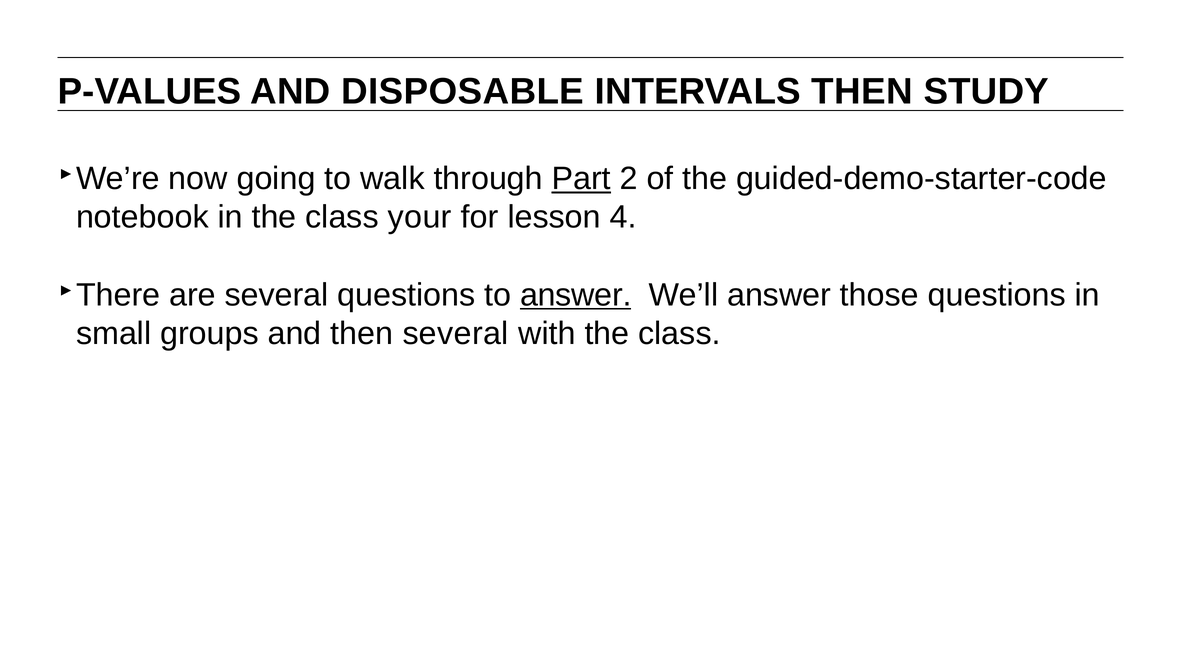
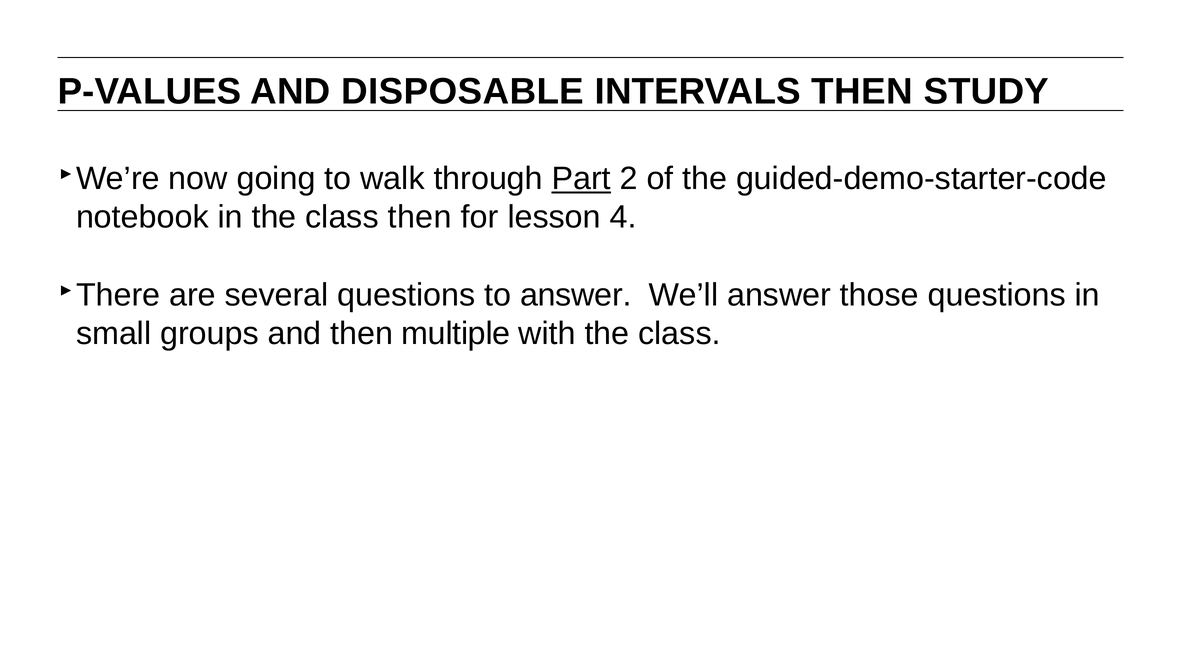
class your: your -> then (420, 217)
answer underline: present -> none (576, 295)
then several: several -> multiple (456, 334)
